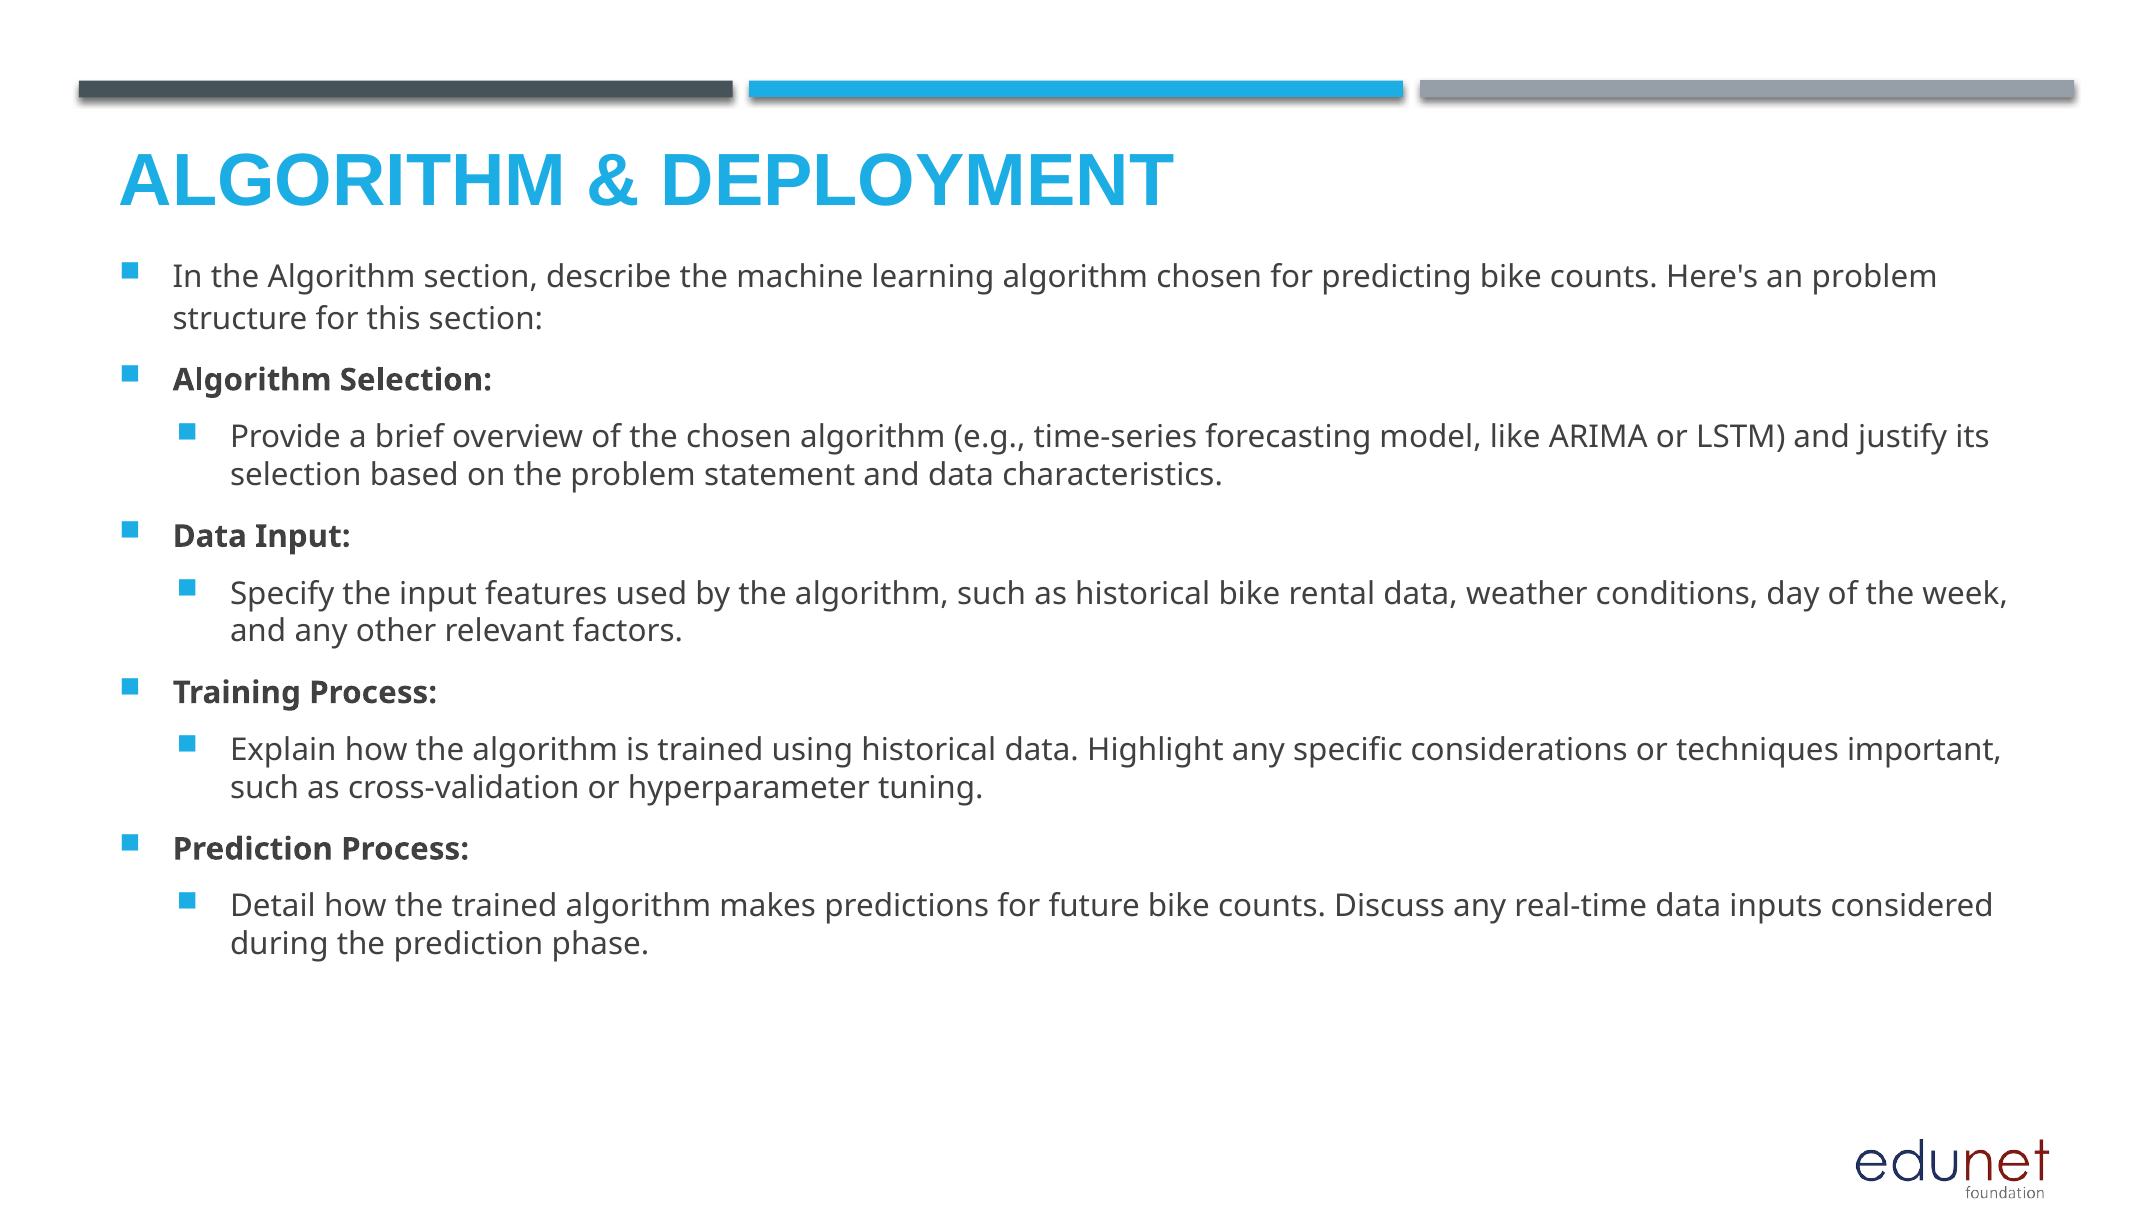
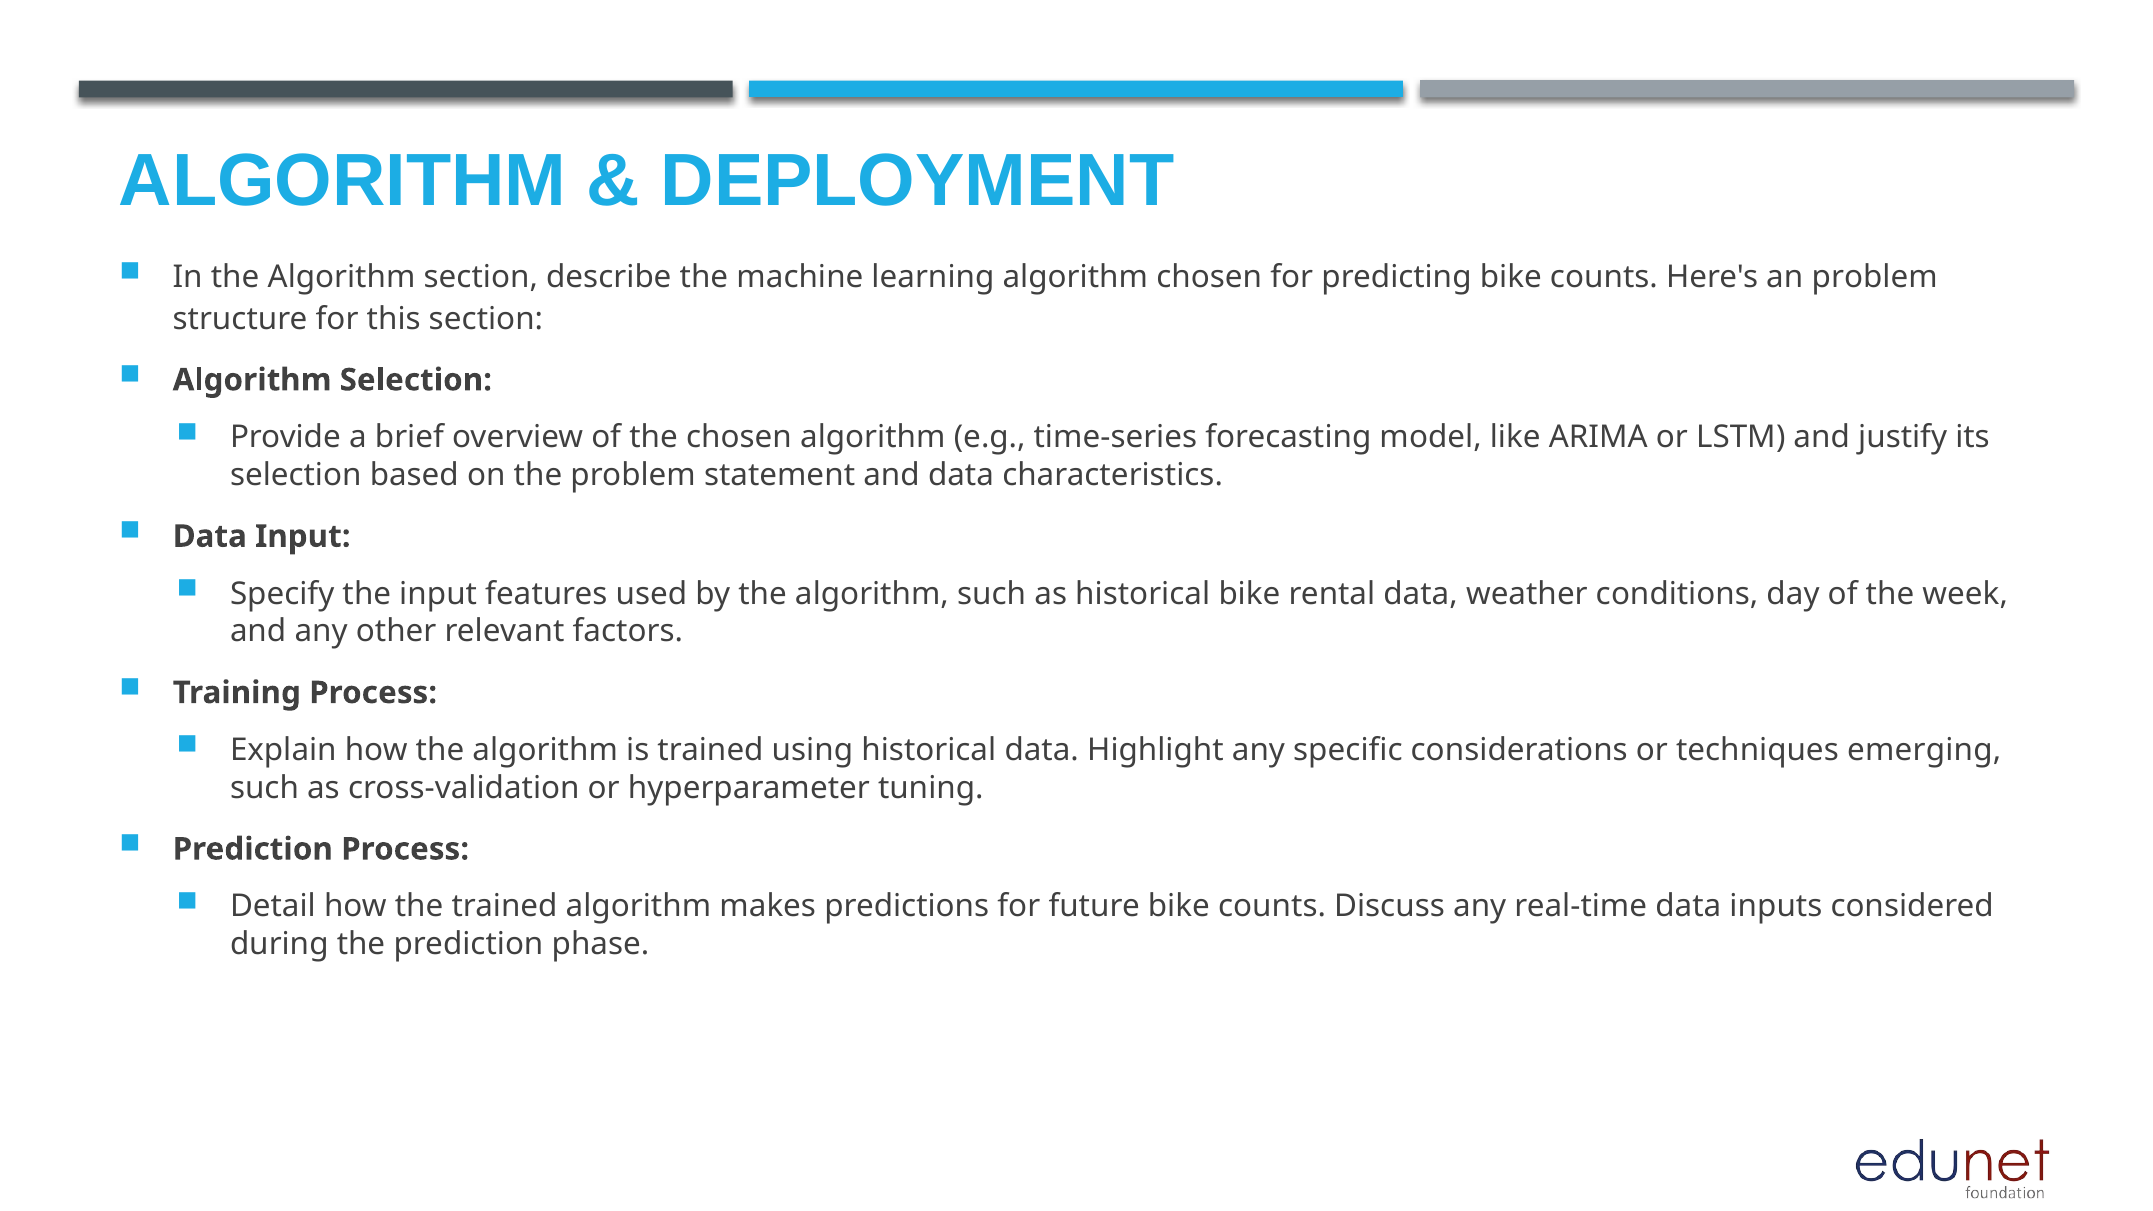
important: important -> emerging (1924, 750)
